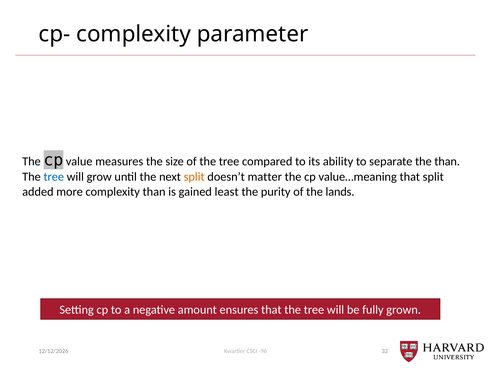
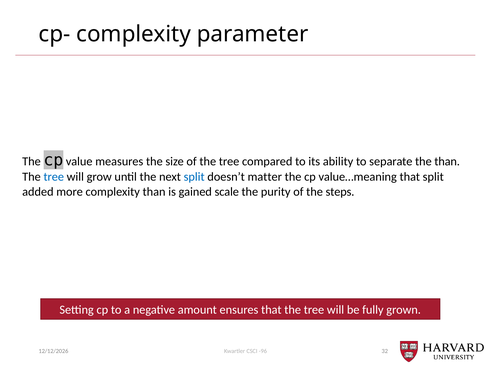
split colour: orange -> blue (194, 177)
least: least -> scale (227, 192)
lands: lands -> steps (340, 192)
